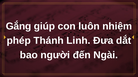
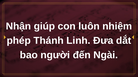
Gắng: Gắng -> Nhận (18, 26)
